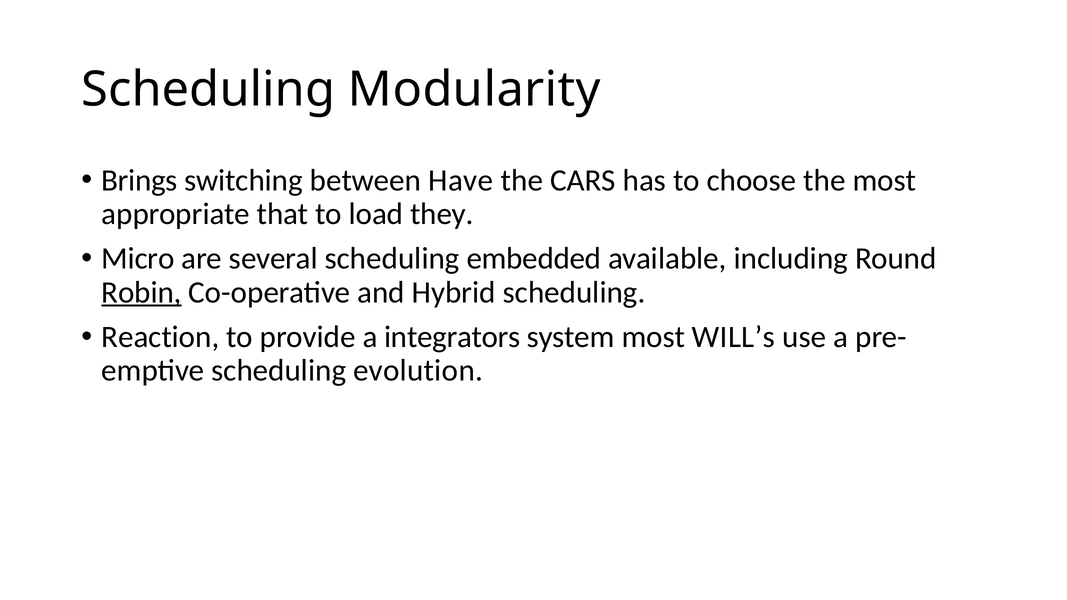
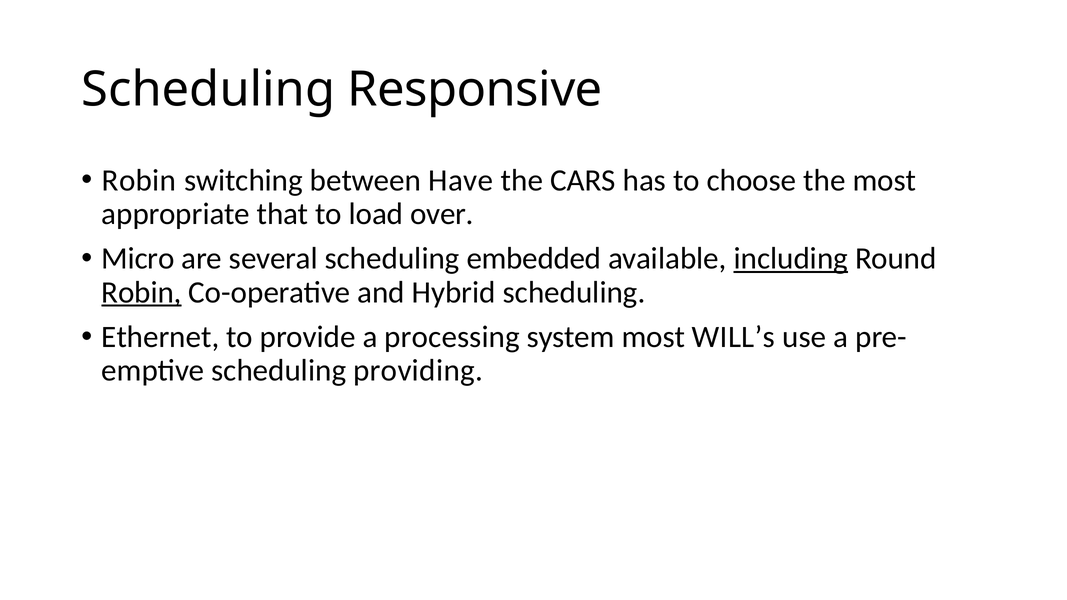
Modularity: Modularity -> Responsive (475, 90)
Brings: Brings -> Robin (139, 180)
they: they -> over (442, 214)
including underline: none -> present (791, 259)
Reaction: Reaction -> Ethernet (160, 337)
integrators: integrators -> processing (452, 337)
evolution: evolution -> providing (418, 371)
